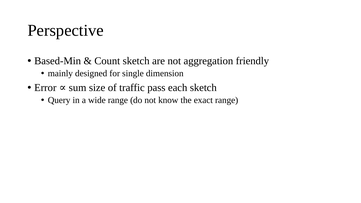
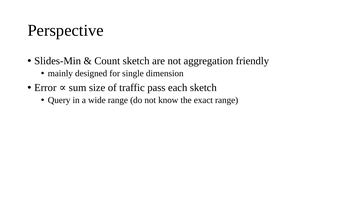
Based-Min: Based-Min -> Slides-Min (58, 61)
